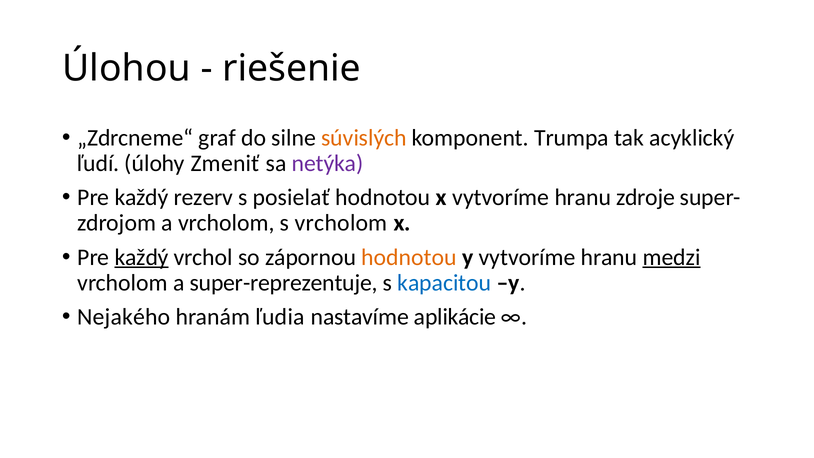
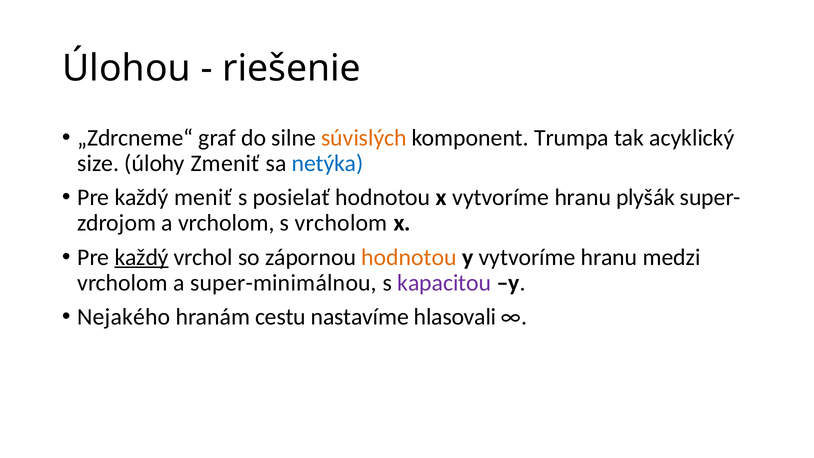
ľudí: ľudí -> size (98, 163)
netýka colour: purple -> blue (328, 163)
rezerv: rezerv -> meniť (203, 197)
zdroje: zdroje -> plyšák (645, 197)
medzi underline: present -> none (672, 257)
super-reprezentuje: super-reprezentuje -> super-minimálnou (284, 283)
kapacitou colour: blue -> purple (444, 283)
ľudia: ľudia -> cestu (280, 317)
aplikácie: aplikácie -> hlasovali (455, 317)
